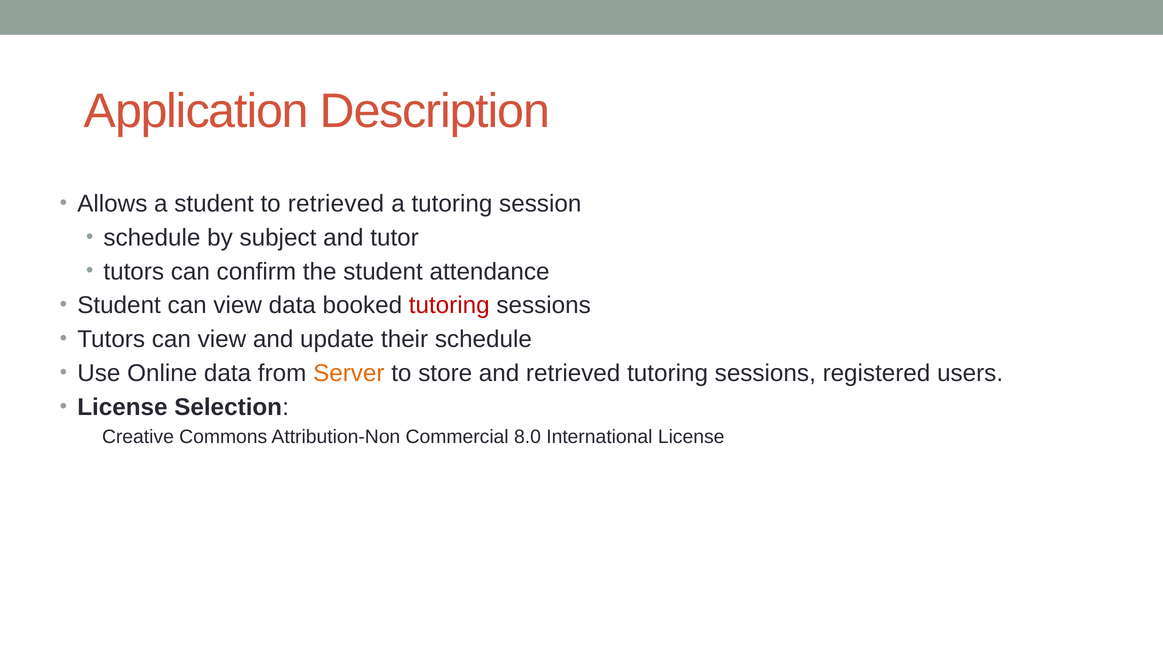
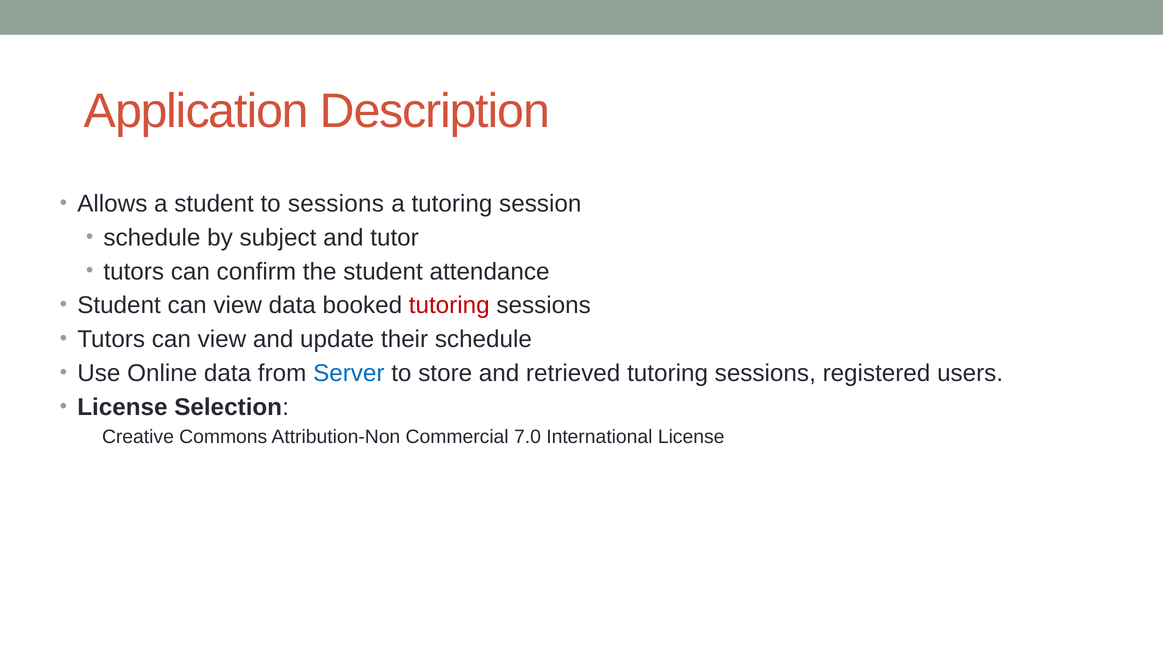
to retrieved: retrieved -> sessions (336, 204)
Server colour: orange -> blue (349, 373)
8.0: 8.0 -> 7.0 (527, 437)
